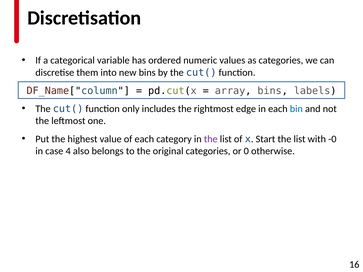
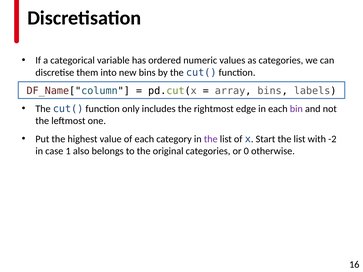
bin colour: blue -> purple (296, 109)
-0: -0 -> -2 (332, 139)
4: 4 -> 1 (68, 151)
